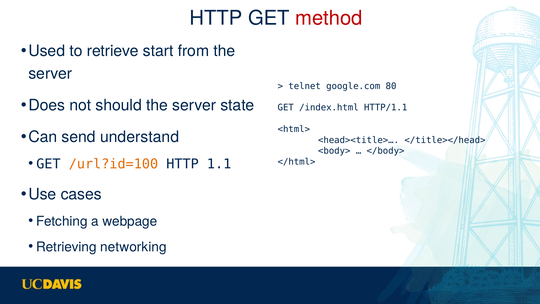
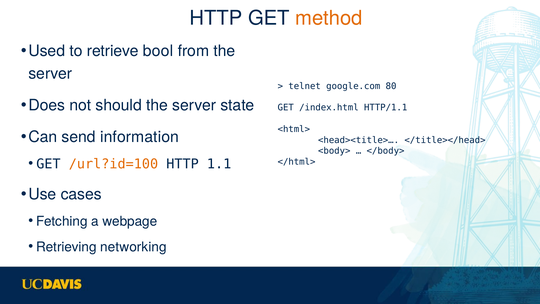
method colour: red -> orange (329, 18)
start: start -> bool (158, 51)
understand: understand -> information (140, 137)
